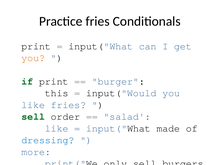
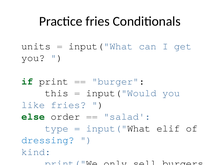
print: print -> units (36, 46)
you colour: orange -> black (33, 58)
sell: sell -> else (33, 117)
like: like -> type (57, 128)
made: made -> elif (168, 128)
more: more -> kind (36, 152)
